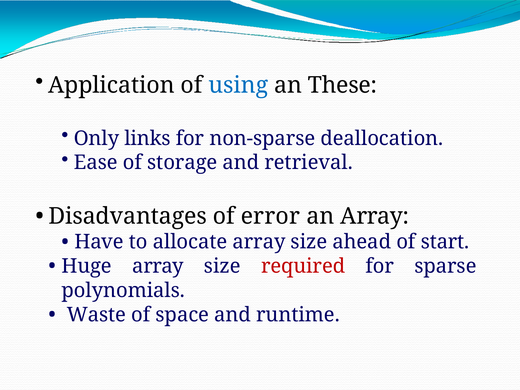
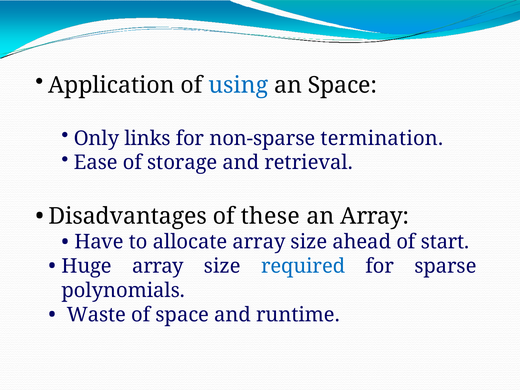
an These: These -> Space (343, 85)
deallocation: deallocation -> termination (382, 138)
error: error -> these (270, 216)
required colour: red -> blue (303, 266)
